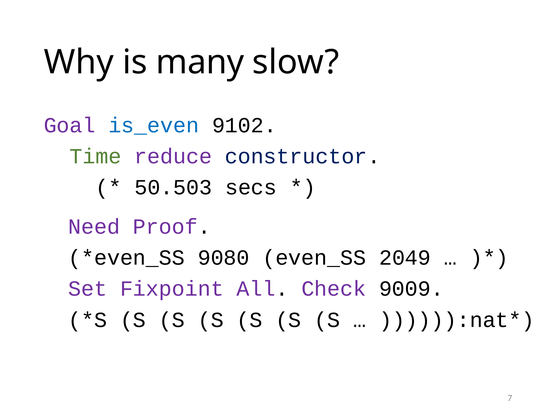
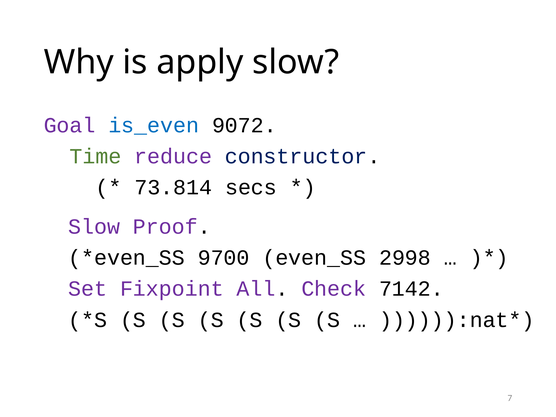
many: many -> apply (200, 62)
9102: 9102 -> 9072 (244, 125)
50.503: 50.503 -> 73.814 (173, 187)
Need: Need -> Slow (94, 227)
9080: 9080 -> 9700 (224, 258)
2049: 2049 -> 2998 (405, 258)
9009: 9009 -> 7142 (411, 289)
